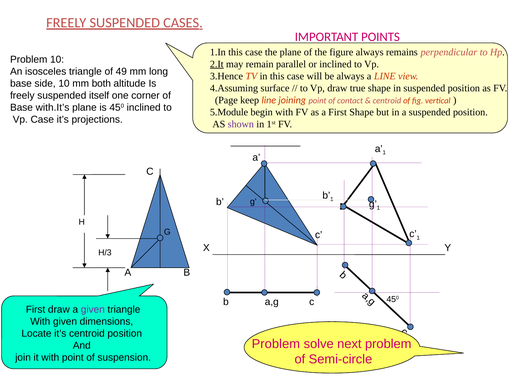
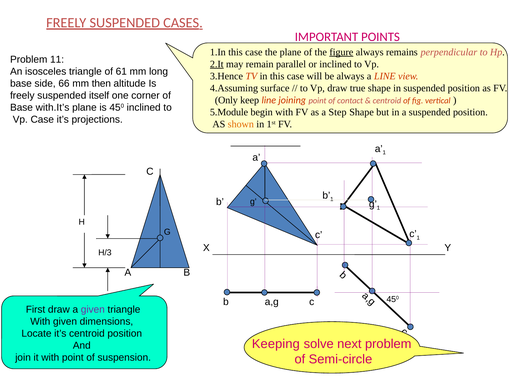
figure underline: none -> present (341, 52)
Problem 10: 10 -> 11 (57, 59)
49: 49 -> 61 (121, 71)
side 10: 10 -> 66 (64, 83)
both: both -> then (101, 83)
Page: Page -> Only (226, 100)
a First: First -> Step (338, 112)
shown colour: purple -> orange (241, 124)
Problem: Problem -> Keeping (276, 343)
